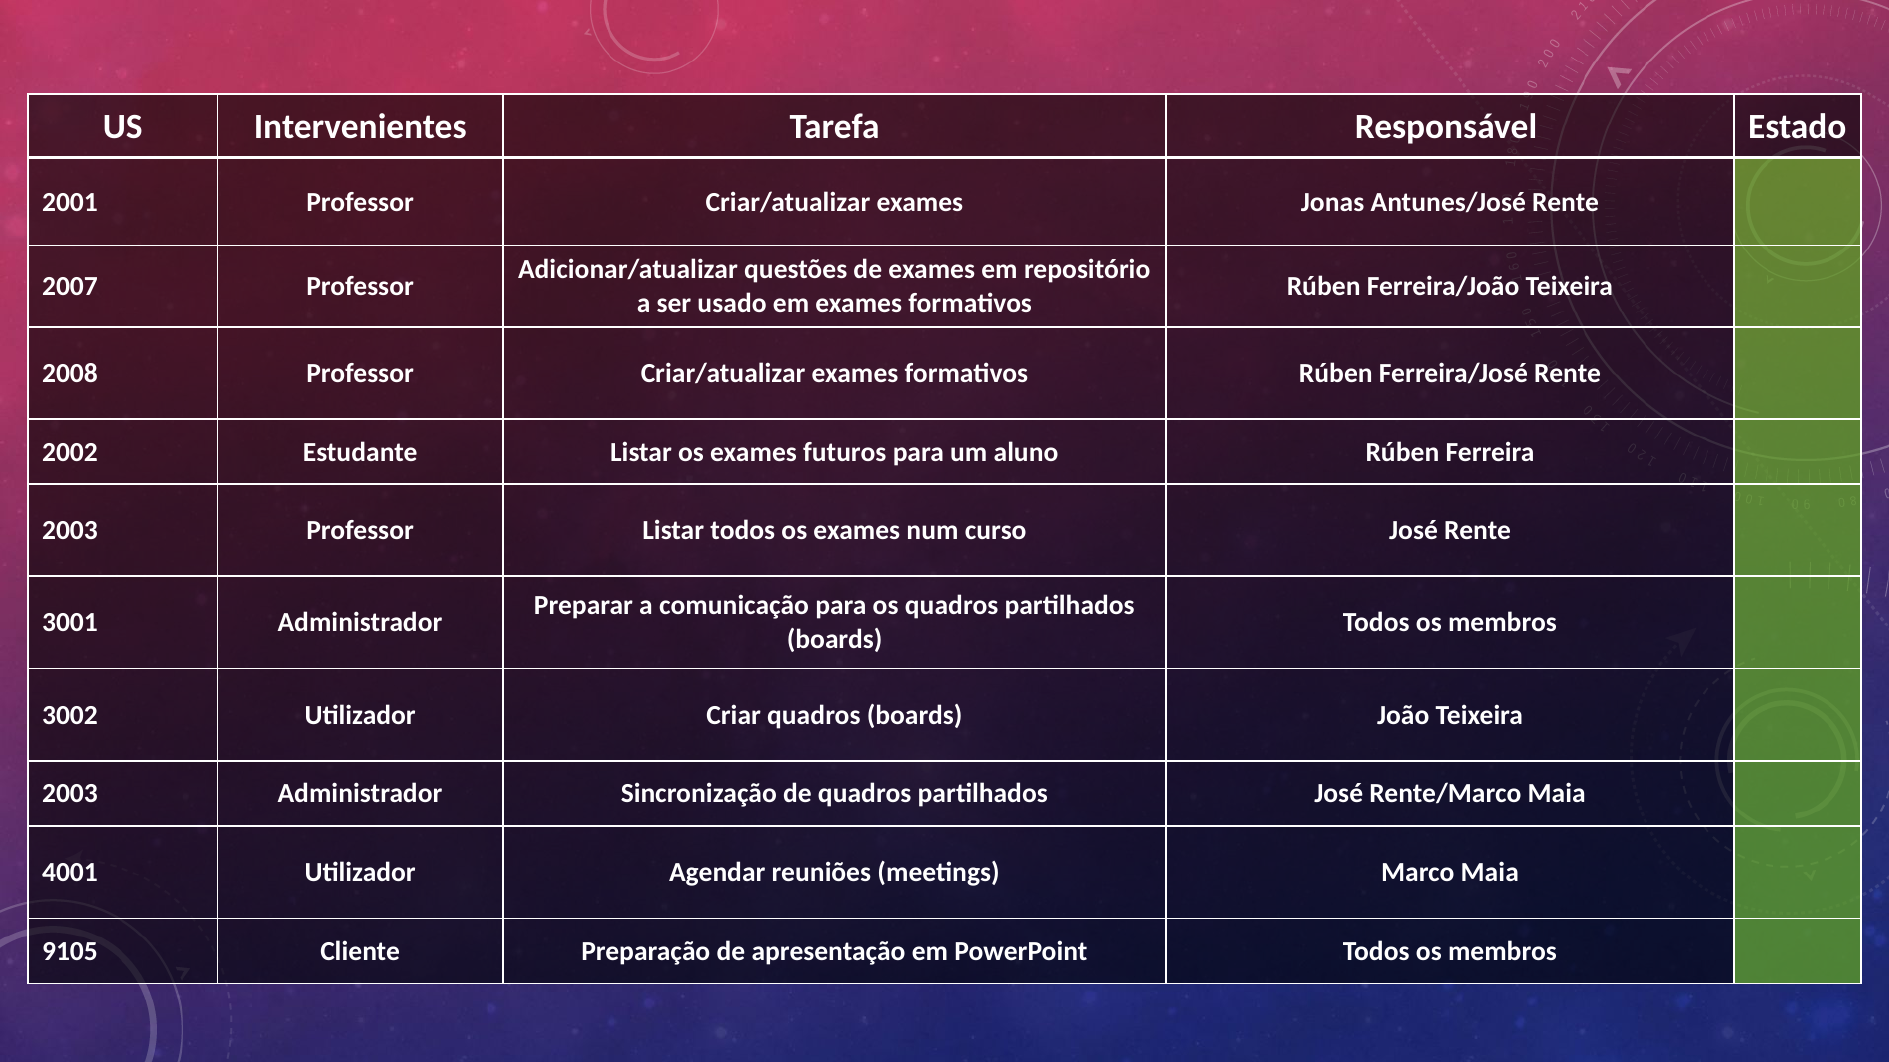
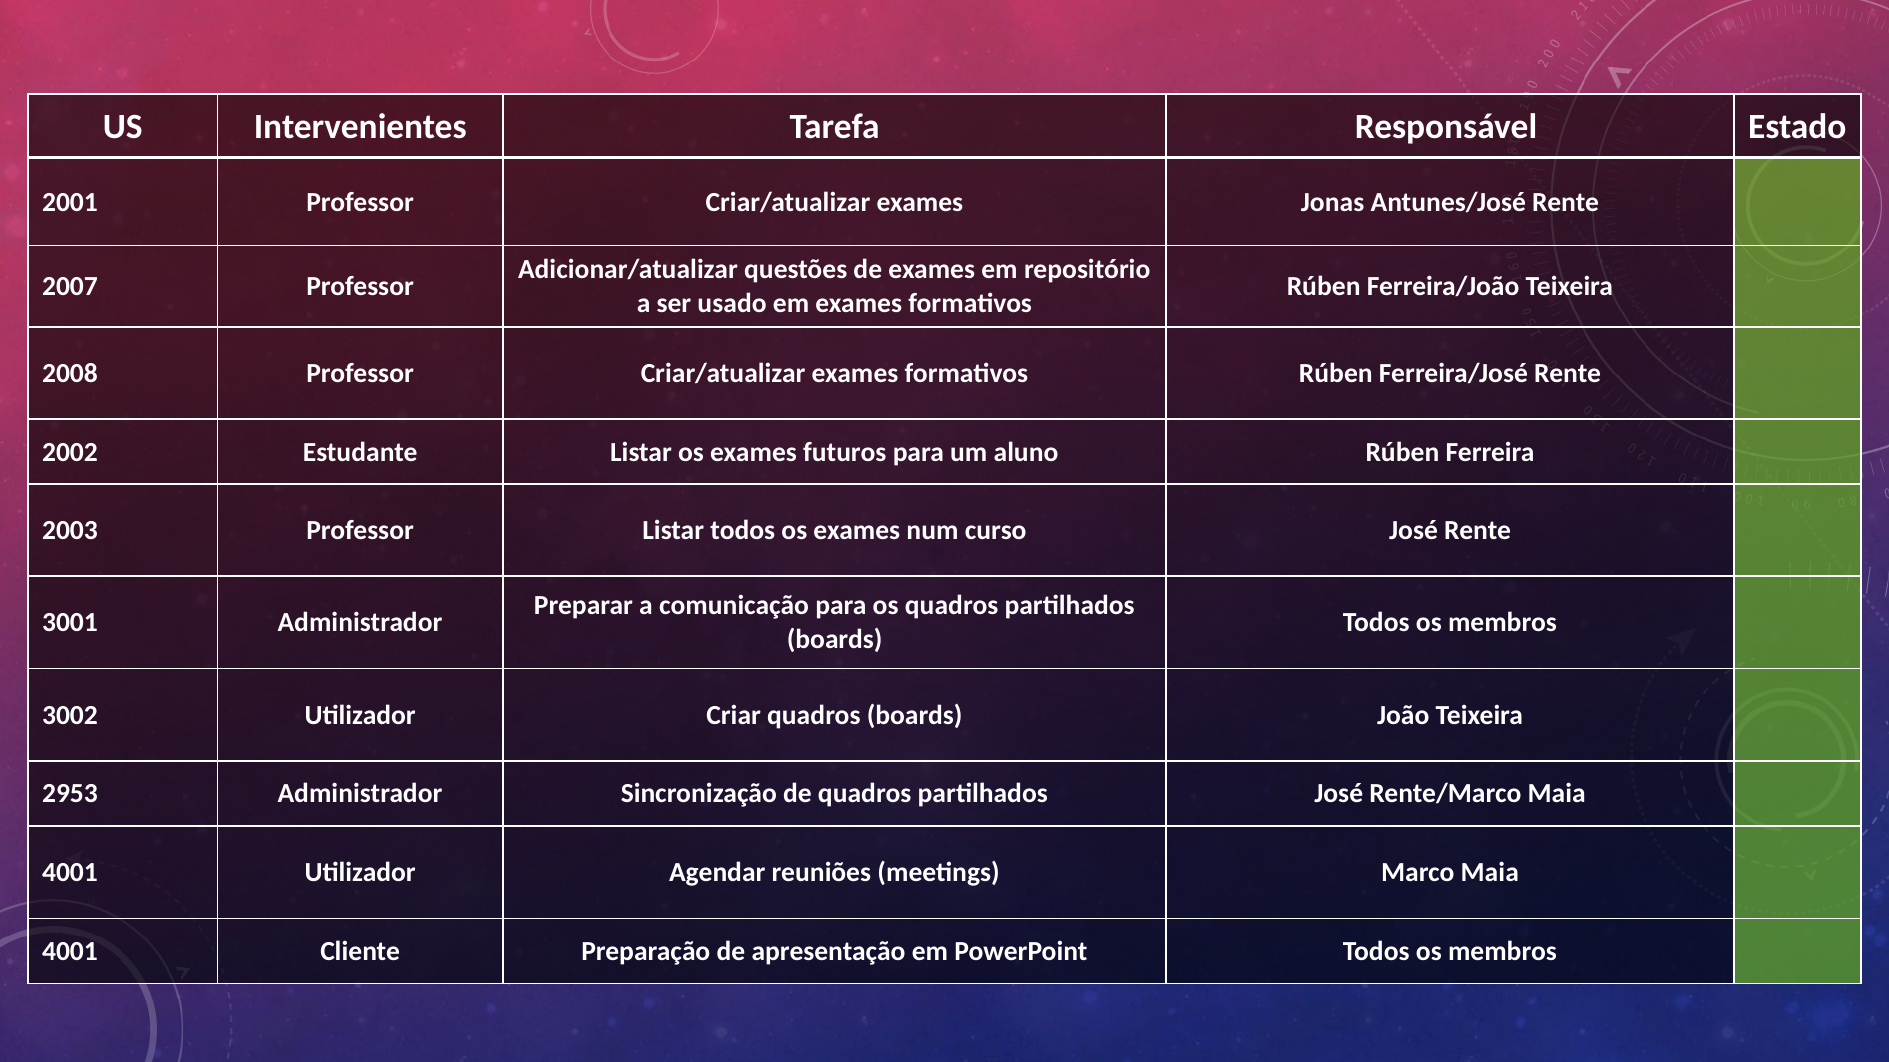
2003: 2003 -> 2953 (70, 794)
9105: 9105 -> 4001 (70, 952)
